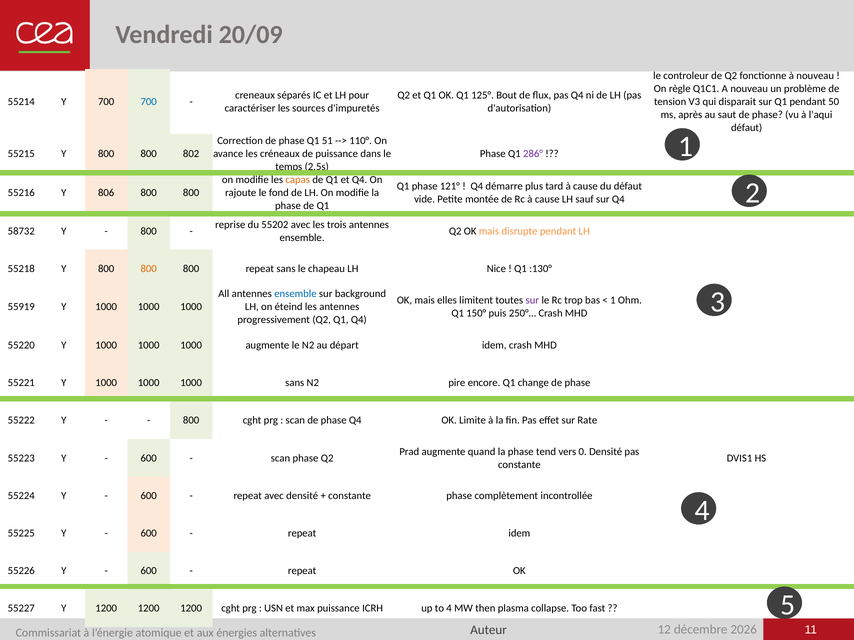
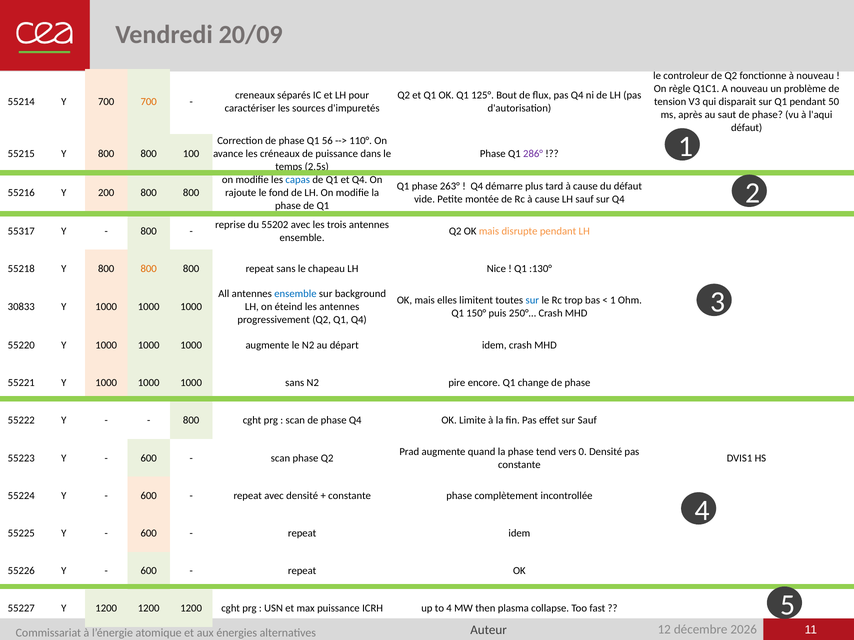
700 colour: blue -> orange (149, 102)
51: 51 -> 56 (327, 141)
802: 802 -> 100 (191, 154)
capas colour: orange -> blue (298, 180)
121°: 121° -> 263° (450, 186)
806: 806 -> 200 (106, 193)
58732: 58732 -> 55317 (21, 231)
sur colour: purple -> blue (532, 301)
55919: 55919 -> 30833 (21, 307)
sur Rate: Rate -> Sauf (587, 421)
